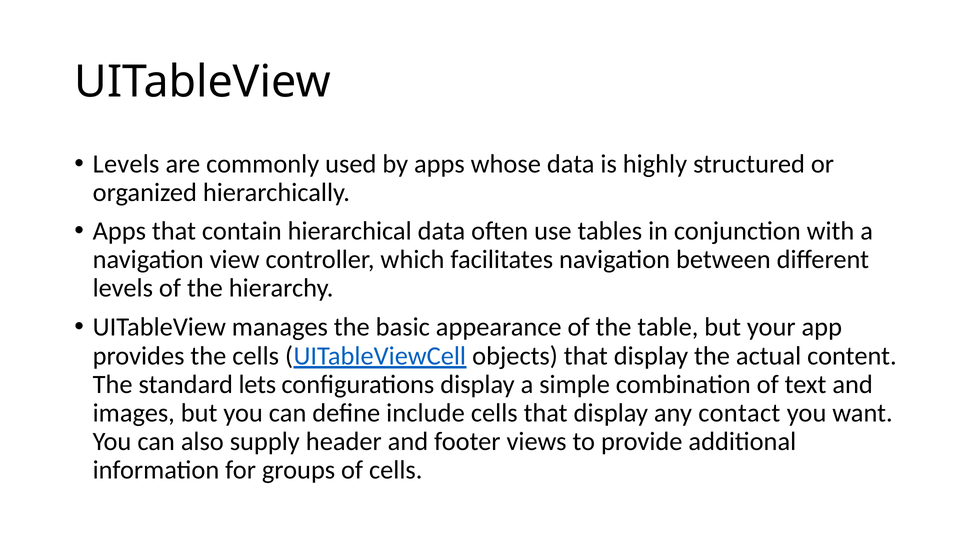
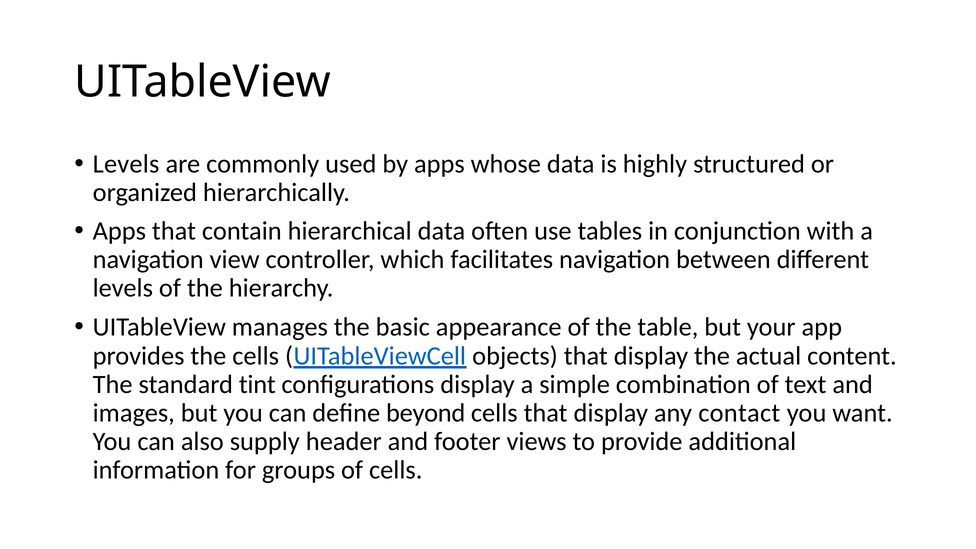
lets: lets -> tint (257, 385)
include: include -> beyond (426, 413)
